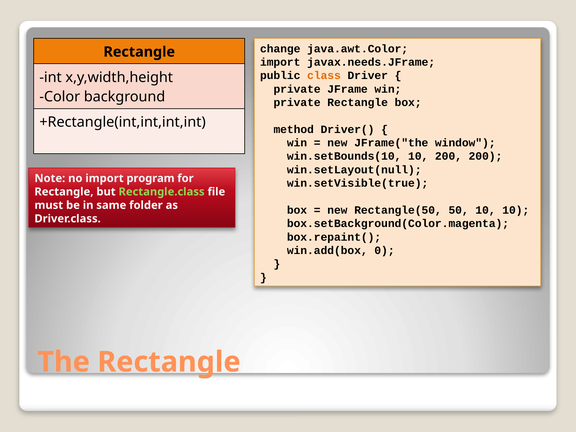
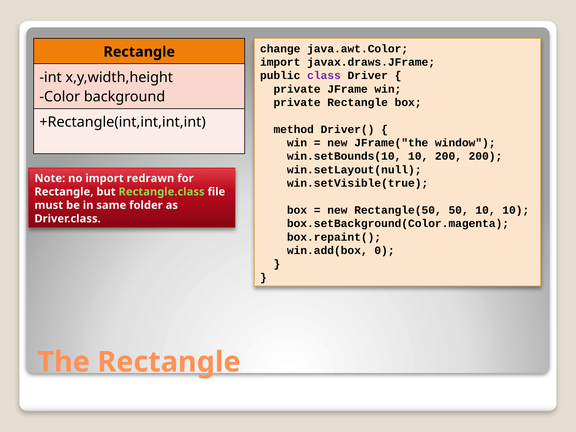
javax.needs.JFrame: javax.needs.JFrame -> javax.draws.JFrame (371, 62)
class colour: orange -> purple (324, 76)
program: program -> redrawn (150, 178)
